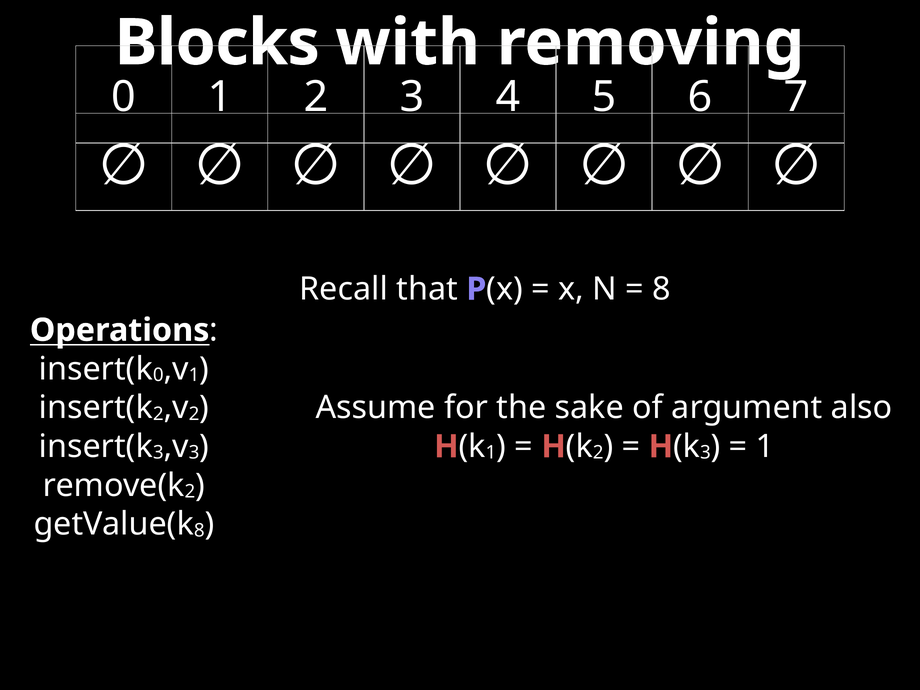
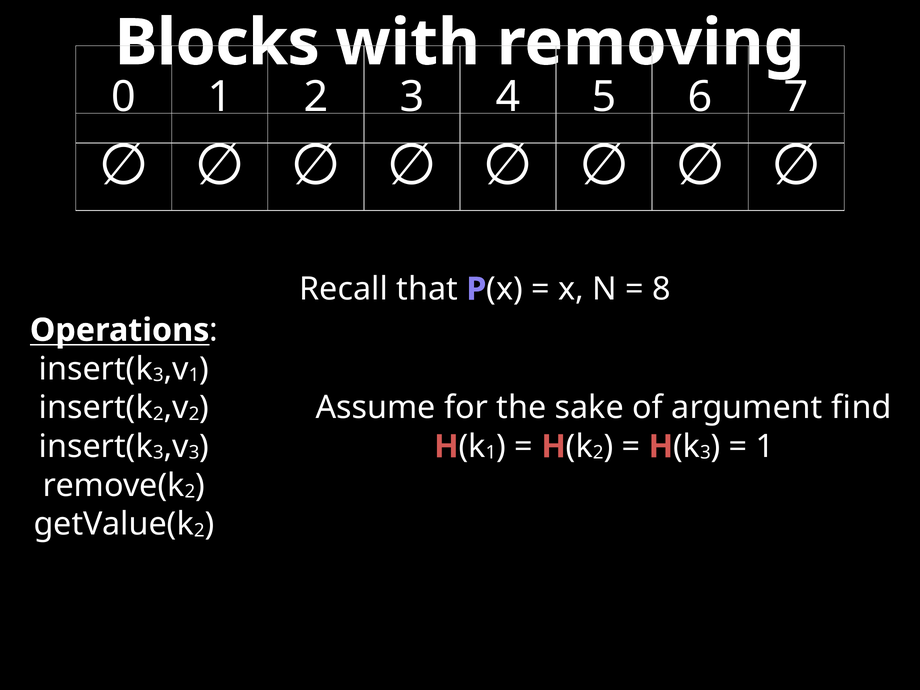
0: 0 -> 3 (158, 375)
also: also -> find (862, 408)
8: 8 -> 2 (199, 530)
